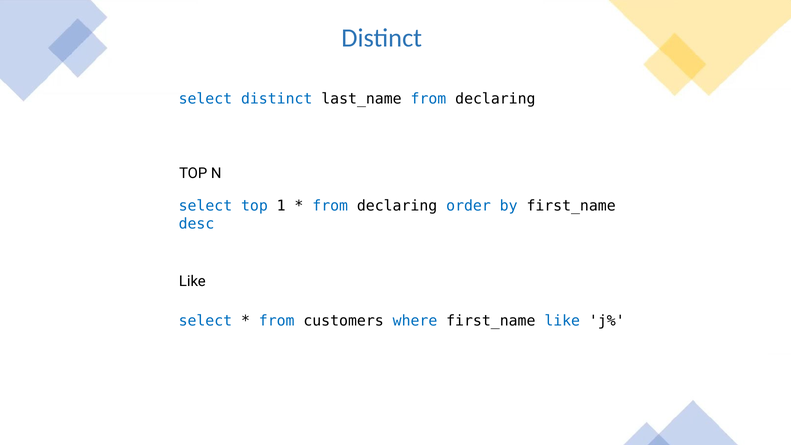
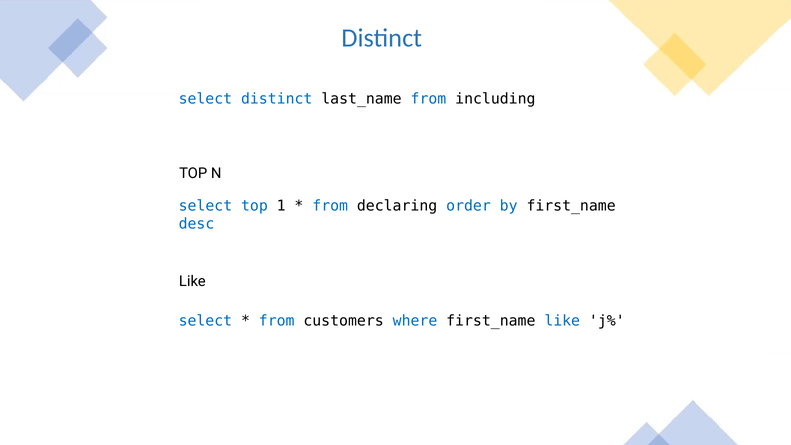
last_name from declaring: declaring -> including (495, 99)
